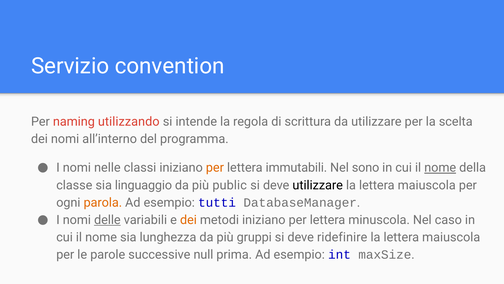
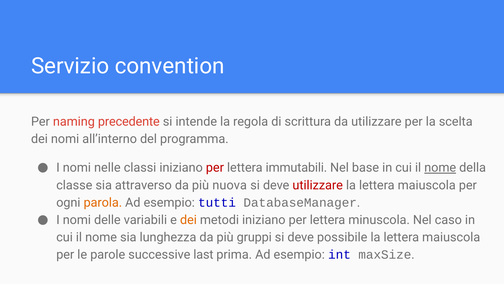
utilizzando: utilizzando -> precedente (129, 122)
per colour: orange -> red (215, 167)
sono: sono -> base (366, 167)
linguaggio: linguaggio -> attraverso (143, 185)
public: public -> nuova (230, 185)
utilizzare colour: black -> red (318, 185)
delle underline: present -> none (107, 220)
ridefinire: ridefinire -> possibile (342, 237)
null: null -> last (203, 254)
